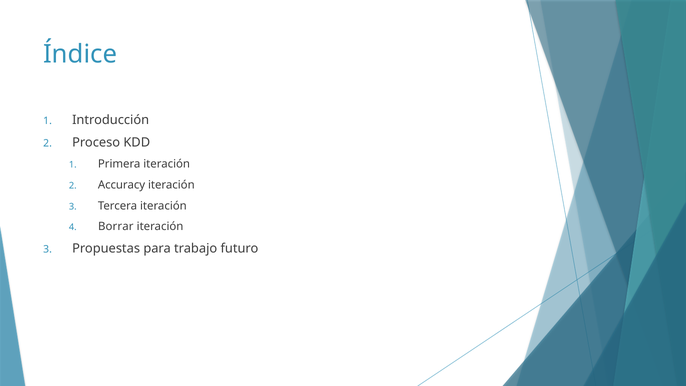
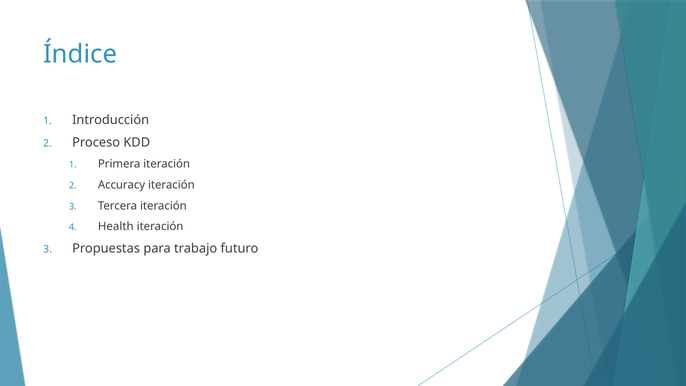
Borrar: Borrar -> Health (116, 227)
